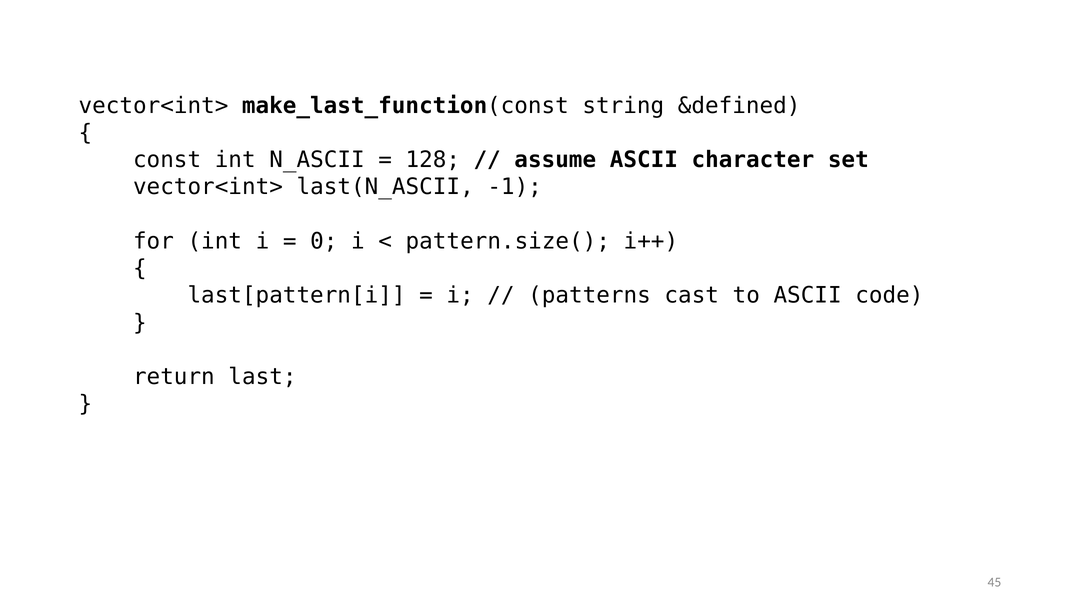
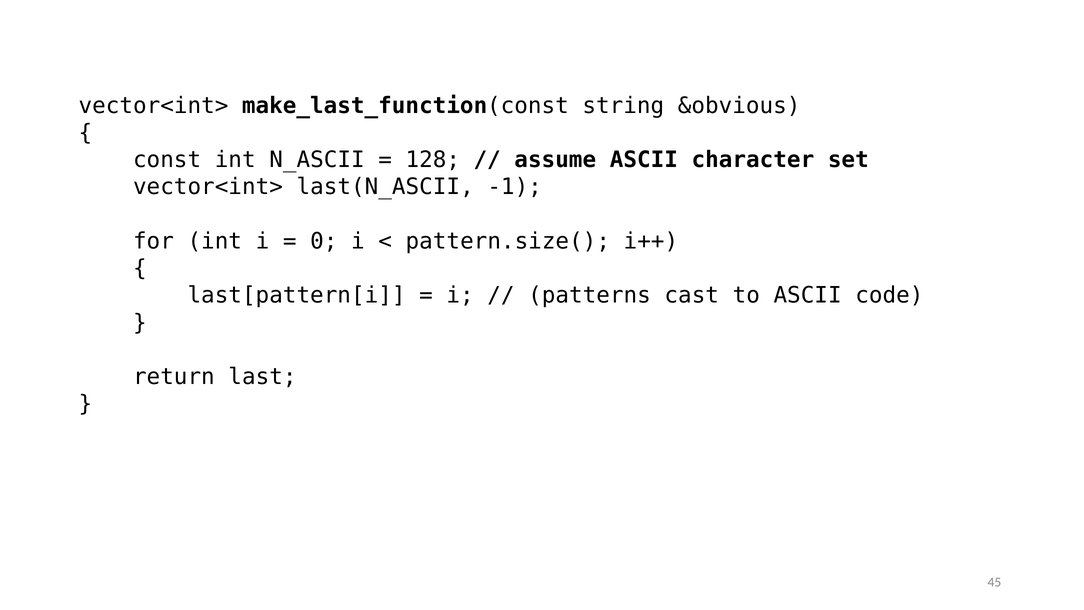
&defined: &defined -> &obvious (739, 106)
